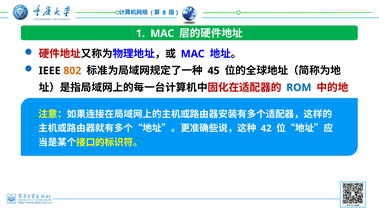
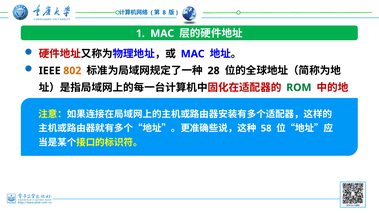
45: 45 -> 28 (214, 71)
ROM colour: blue -> green (299, 88)
42: 42 -> 58 (266, 128)
